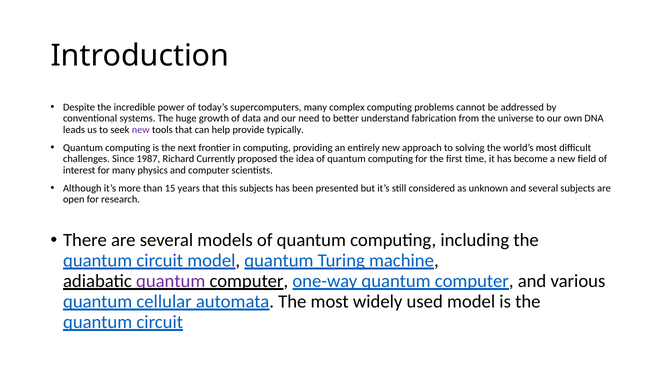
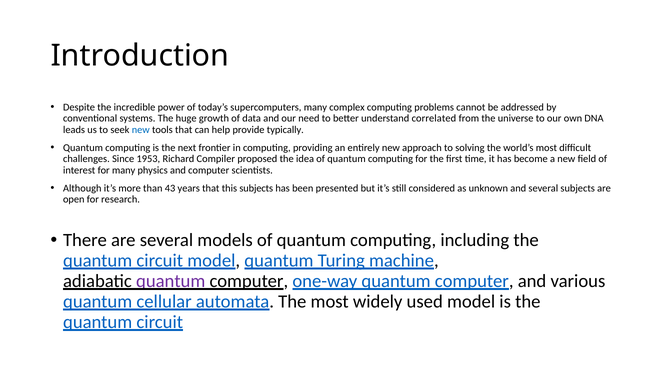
fabrication: fabrication -> correlated (434, 119)
new colour: purple -> blue (141, 130)
1987: 1987 -> 1953 (148, 159)
Currently: Currently -> Compiler (216, 159)
15: 15 -> 43 (170, 189)
